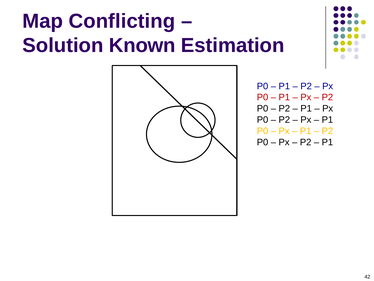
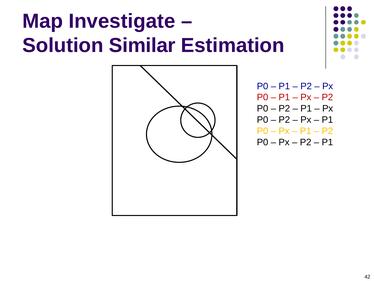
Conflicting: Conflicting -> Investigate (122, 21)
Known: Known -> Similar (142, 45)
